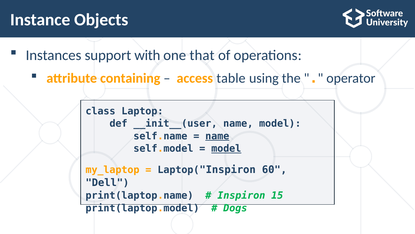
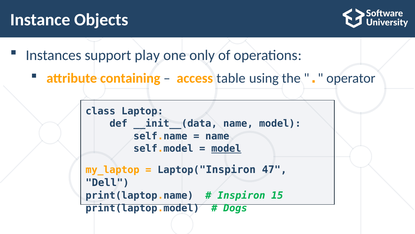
with: with -> play (147, 55)
that: that -> only (202, 55)
__init__(user: __init__(user -> __init__(data (175, 123)
name underline: present -> none (217, 136)
60: 60 -> 47 (274, 169)
